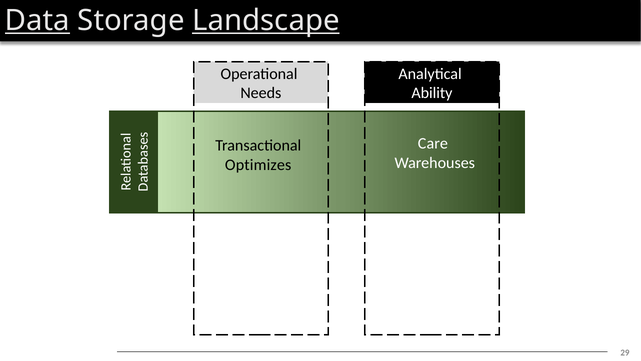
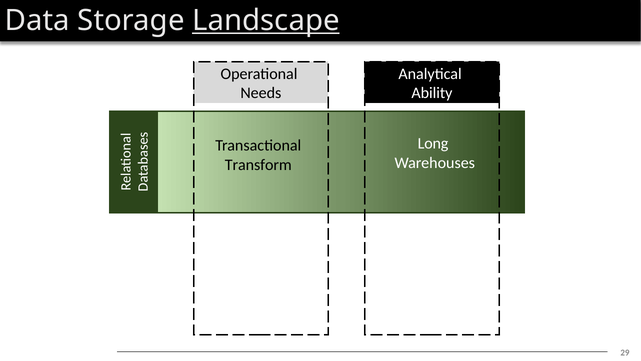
Data underline: present -> none (37, 20)
Care: Care -> Long (433, 143)
Optimizes: Optimizes -> Transform (258, 165)
